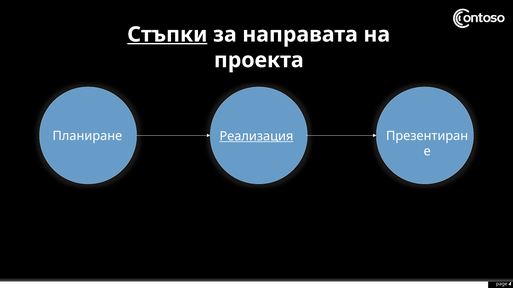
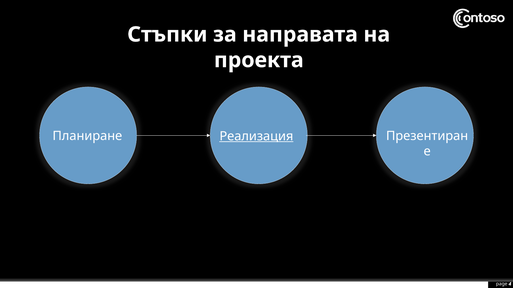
Стъпки underline: present -> none (167, 35)
